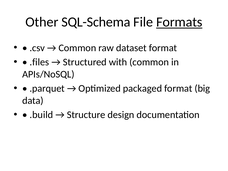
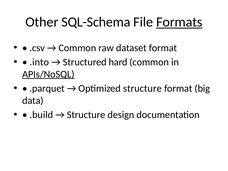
.files: .files -> .into (39, 62)
with: with -> hard (118, 62)
APIs/NoSQL underline: none -> present (48, 74)
Optimized packaged: packaged -> structure (142, 88)
